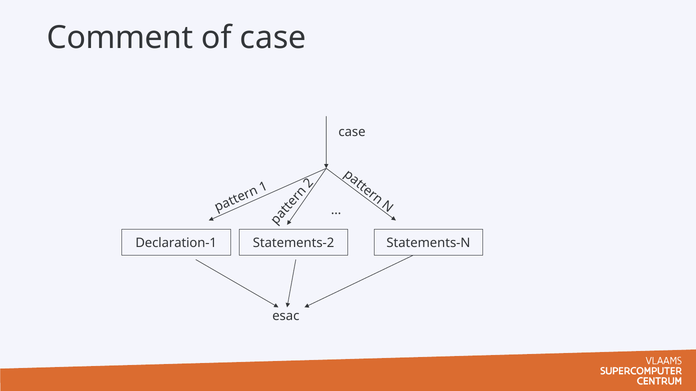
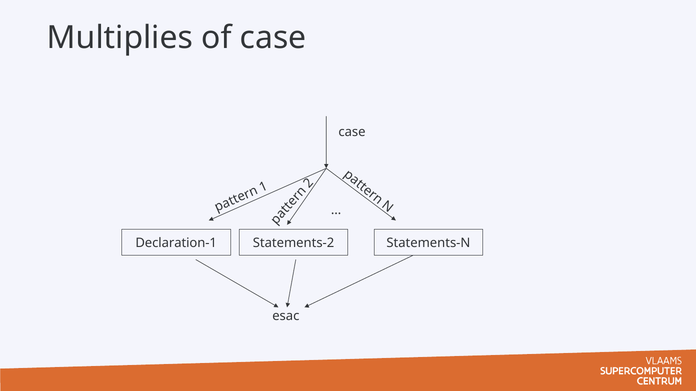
Comment: Comment -> Multiplies (120, 38)
